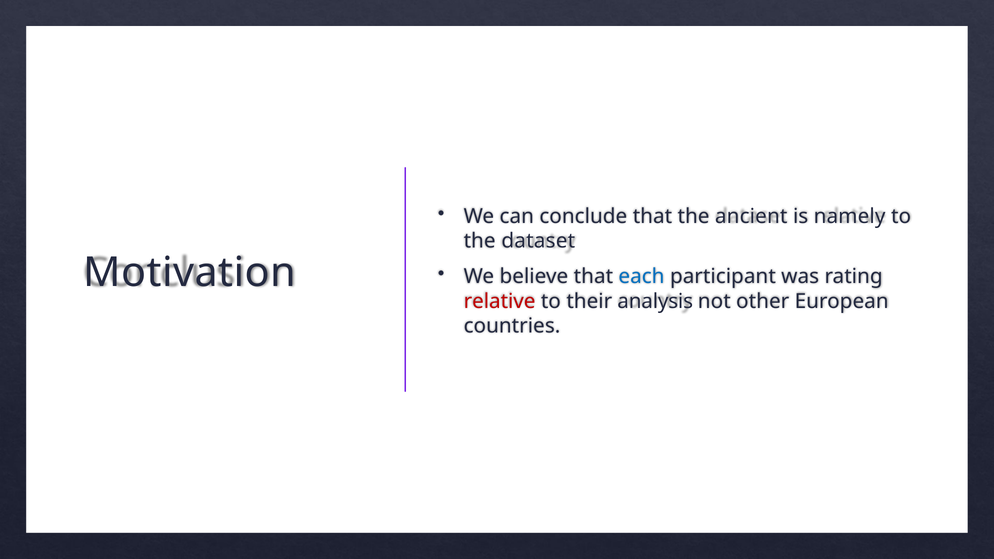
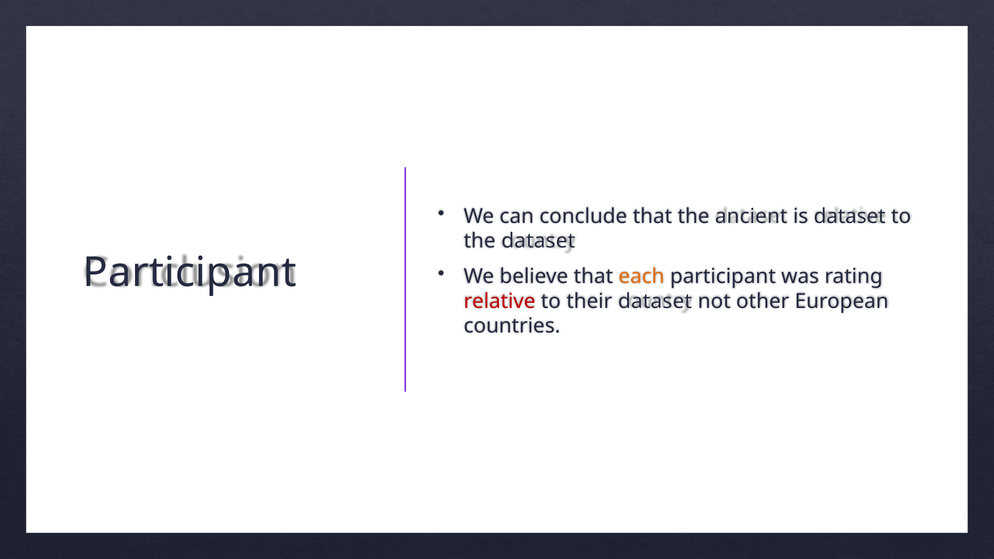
is namely: namely -> dataset (850, 216)
Motivation: Motivation -> Participant (190, 273)
each colour: blue -> orange (642, 276)
their analysis: analysis -> dataset (655, 301)
